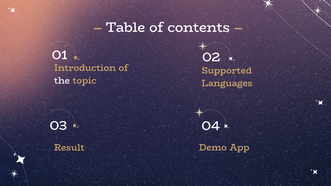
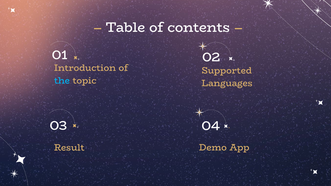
the colour: white -> light blue (62, 81)
